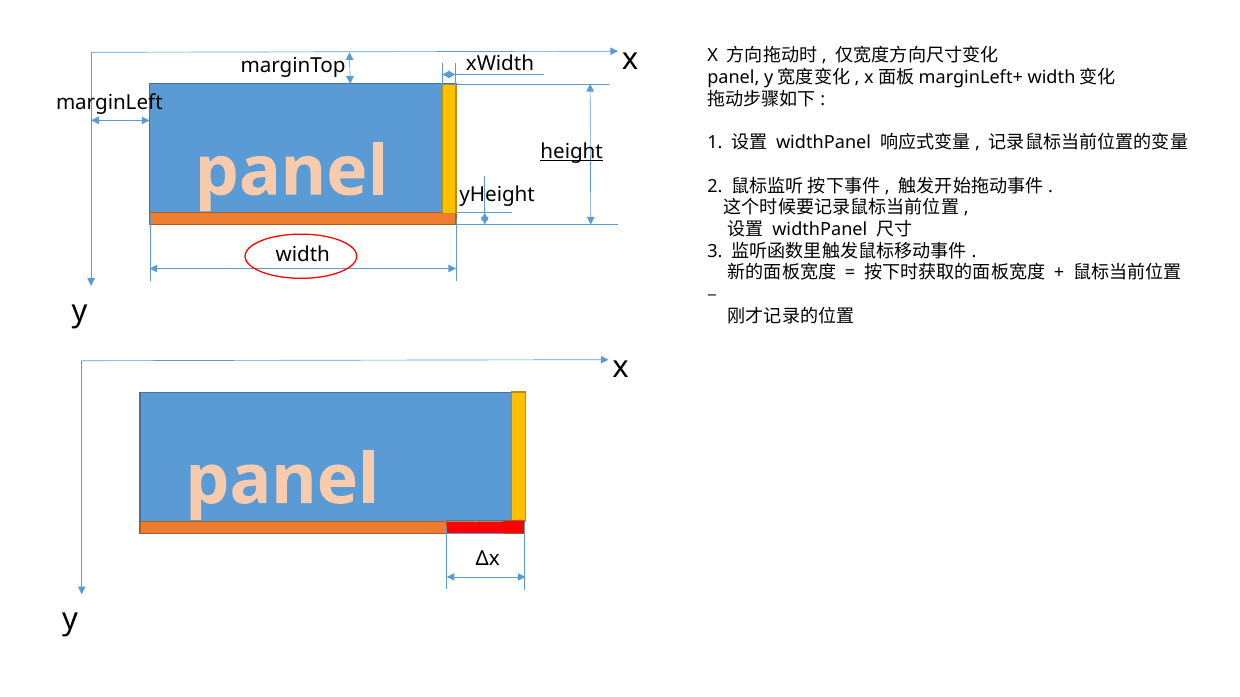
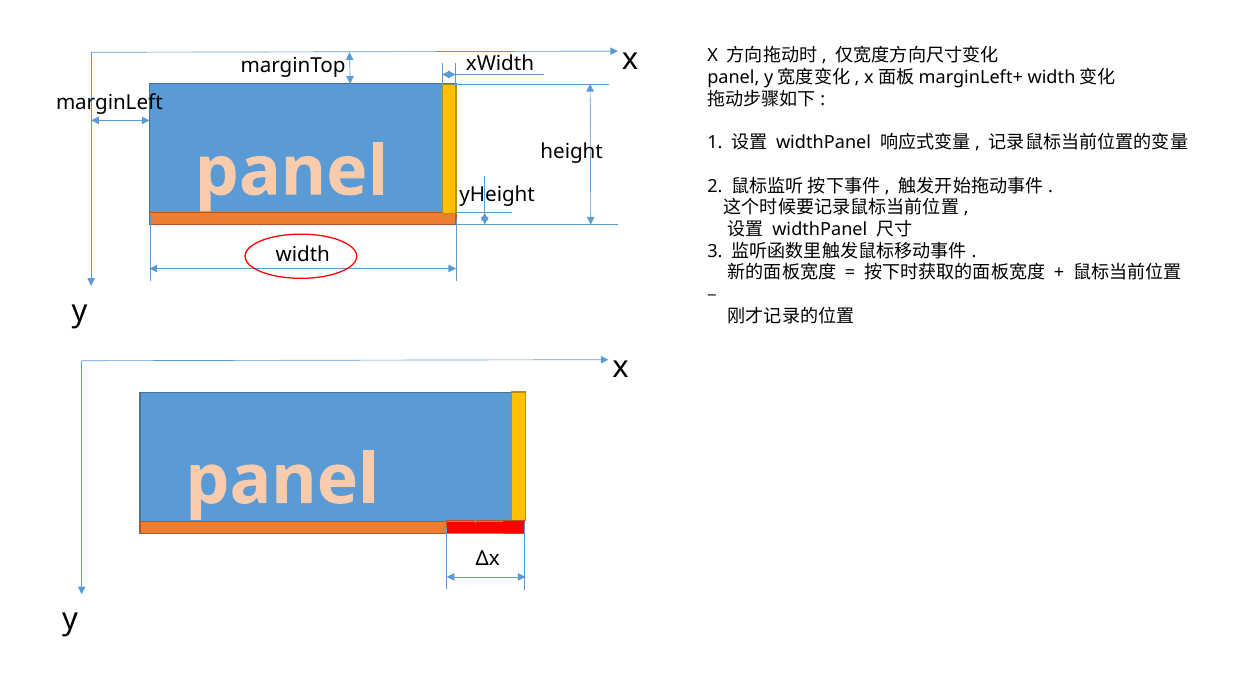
height underline: present -> none (572, 151)
